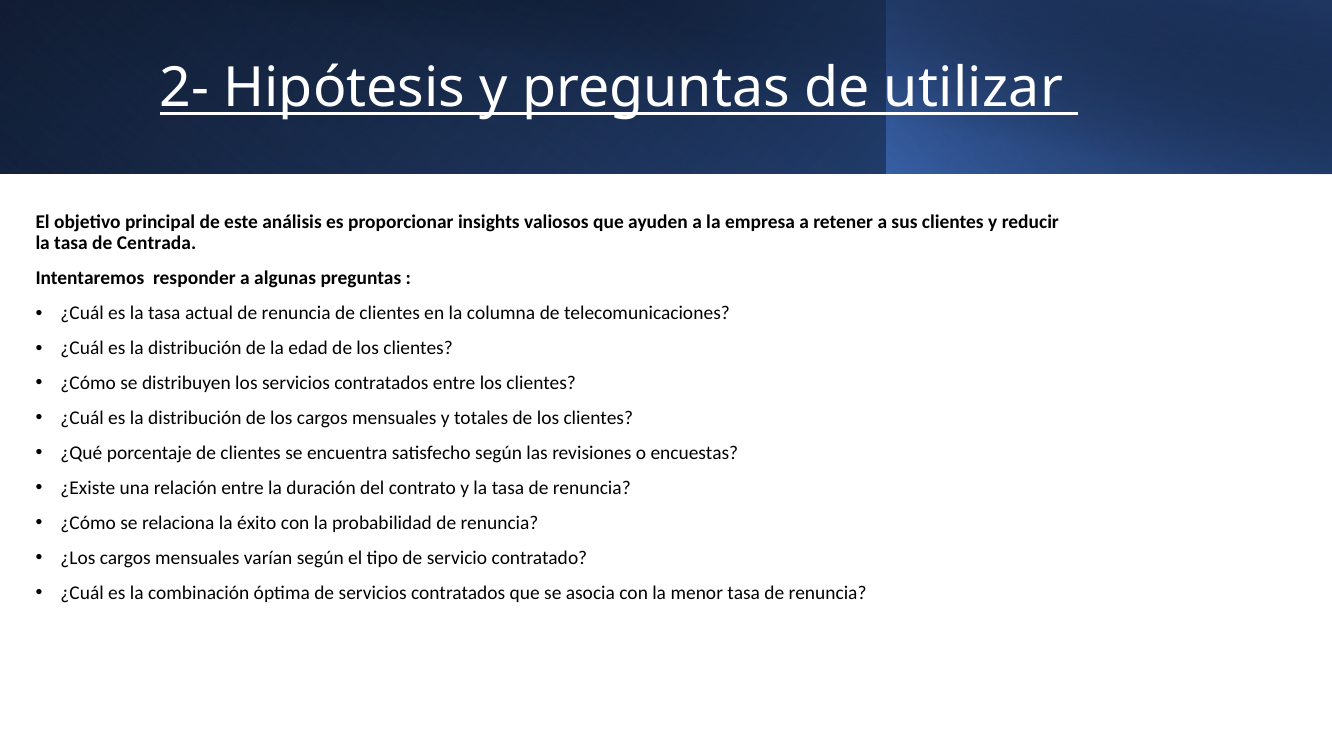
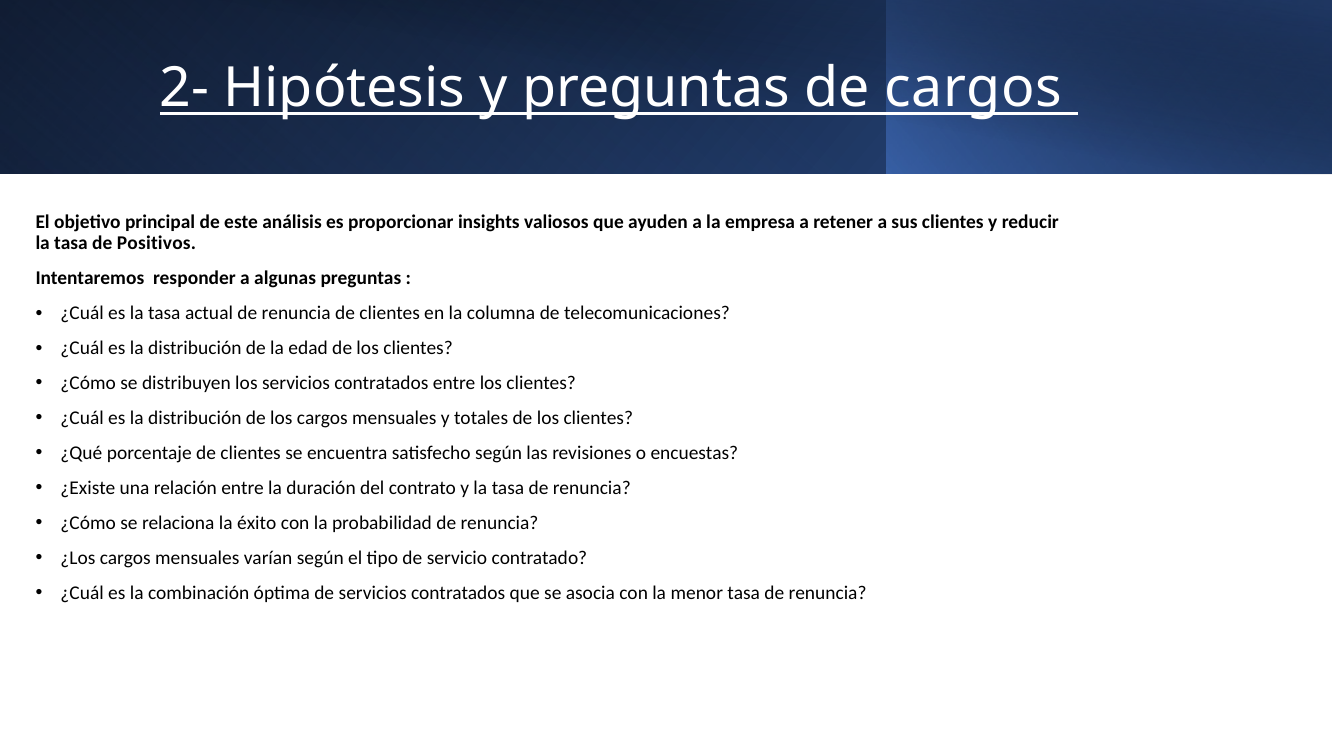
de utilizar: utilizar -> cargos (973, 88)
Centrada: Centrada -> Positivos (156, 244)
